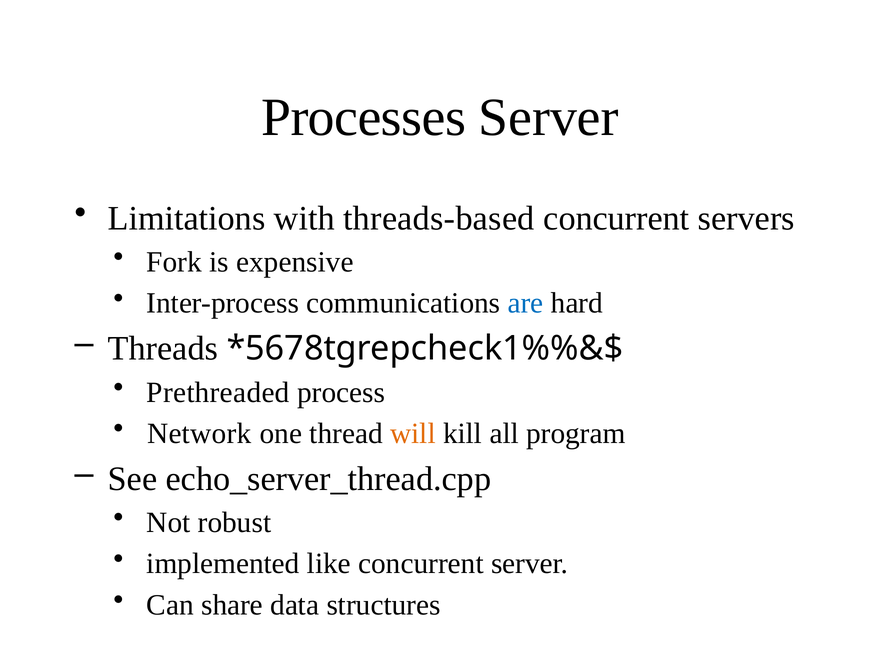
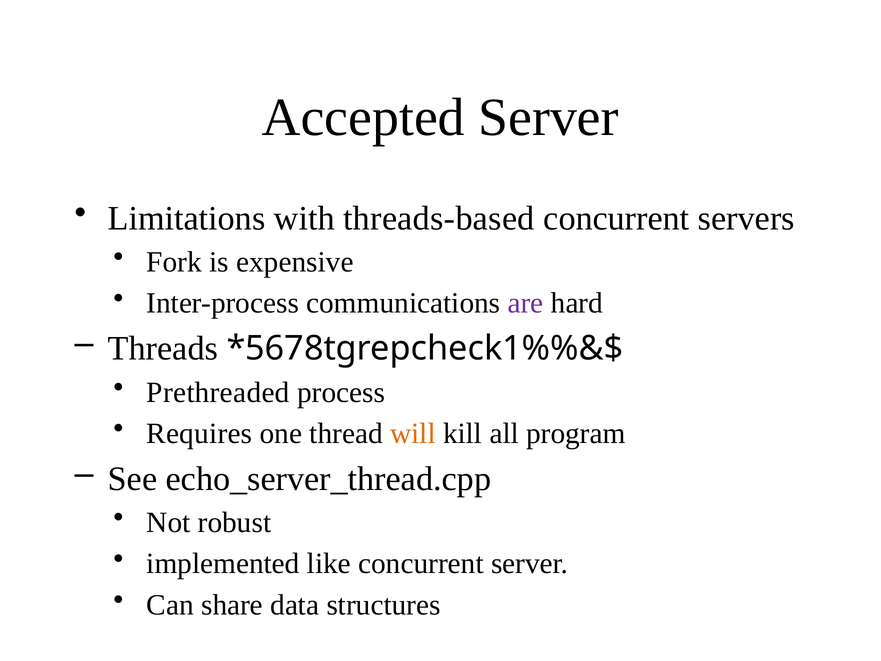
Processes: Processes -> Accepted (363, 118)
are colour: blue -> purple (526, 303)
Network: Network -> Requires (199, 433)
